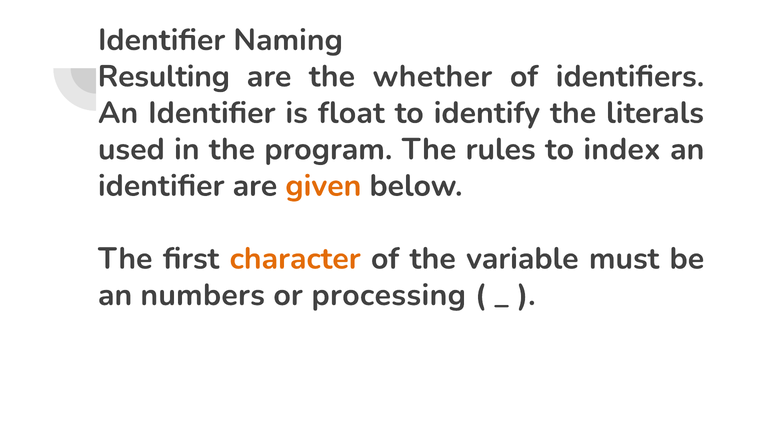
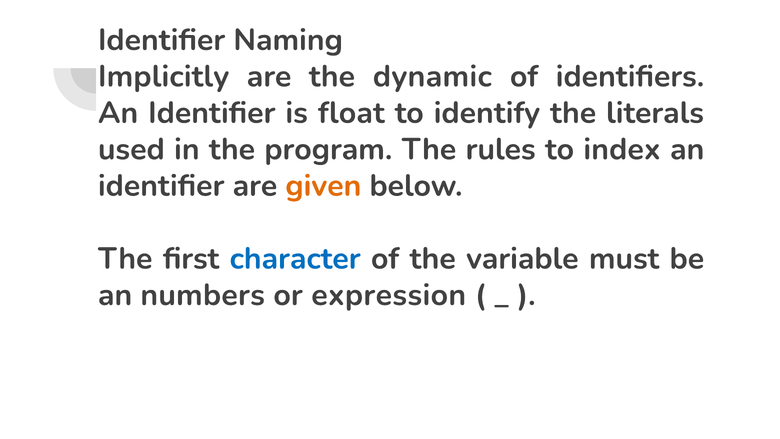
Resulting: Resulting -> Implicitly (164, 76)
whether: whether -> dynamic (432, 76)
character colour: orange -> blue (295, 258)
processing: processing -> expression (389, 295)
